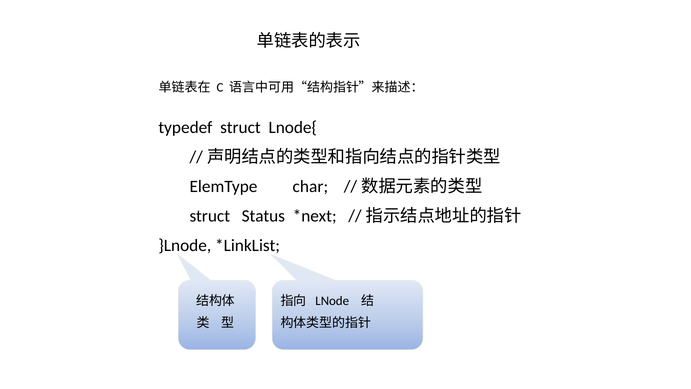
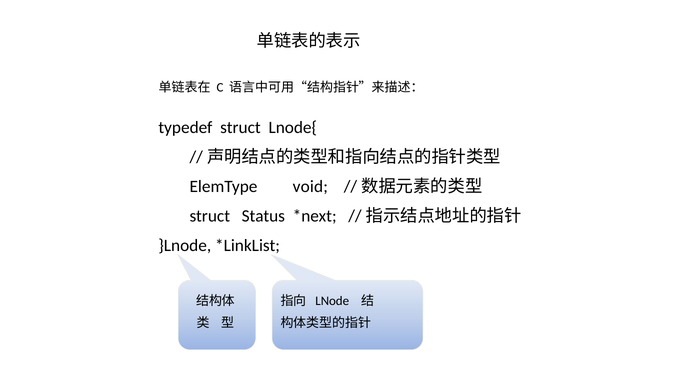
char: char -> void (310, 186)
